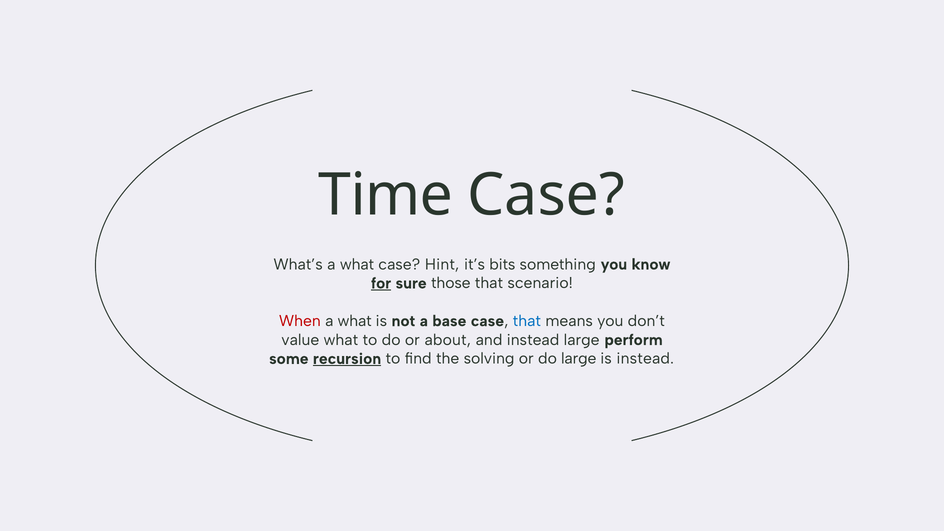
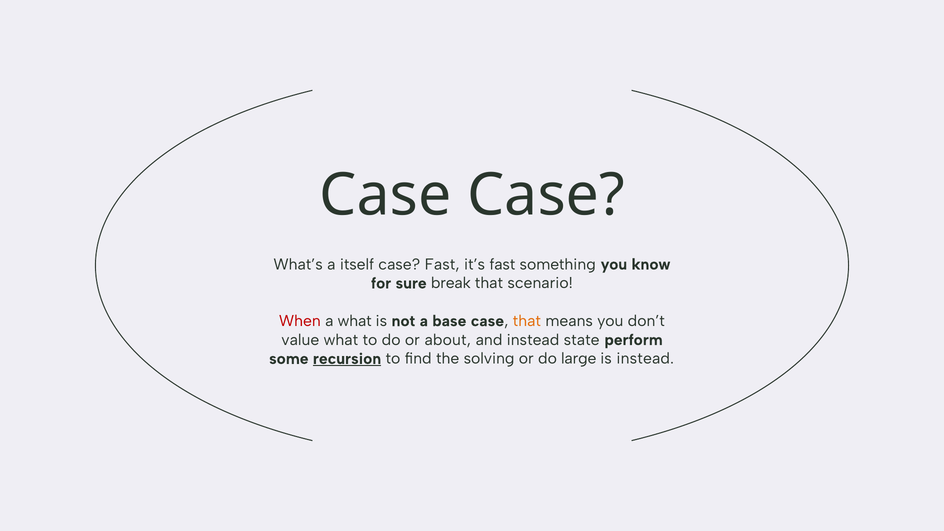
Time: Time -> Case (385, 195)
What’s a what: what -> itself (357, 264)
case Hint: Hint -> Fast (442, 264)
it’s bits: bits -> fast (502, 264)
for underline: present -> none (381, 283)
those: those -> break (451, 283)
that colour: blue -> orange (527, 321)
instead large: large -> state (582, 340)
